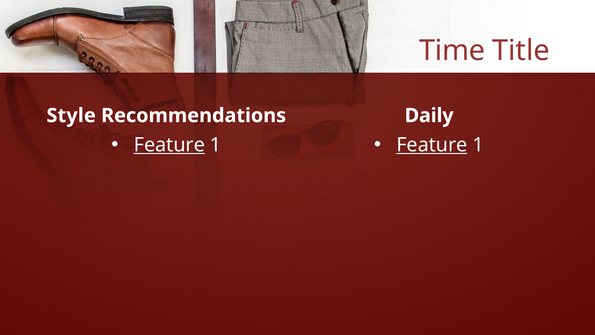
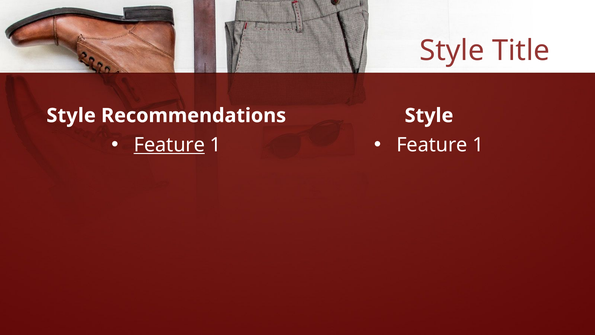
Time: Time -> Style (452, 51)
Daily: Daily -> Style (429, 115)
Feature underline: present -> none (432, 145)
